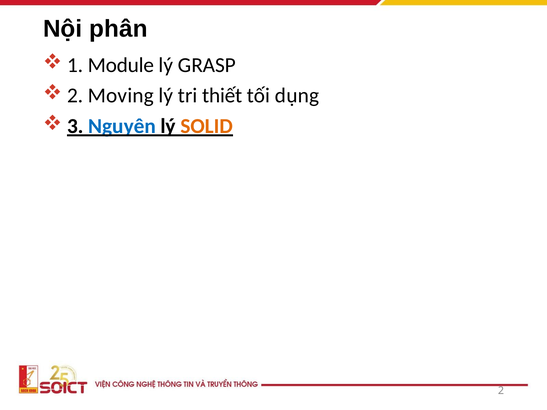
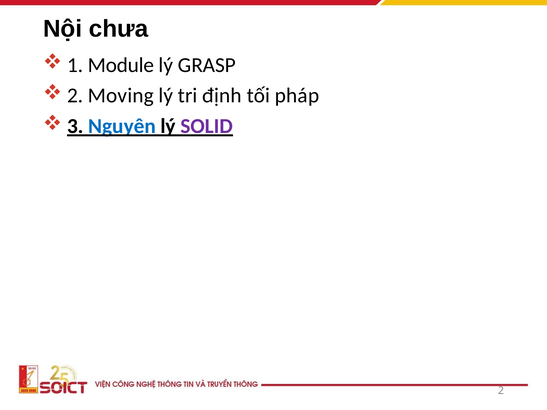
phân: phân -> chưa (119, 29)
thiết: thiết -> định (222, 96)
dụng: dụng -> pháp (297, 96)
SOLID colour: orange -> purple (207, 126)
